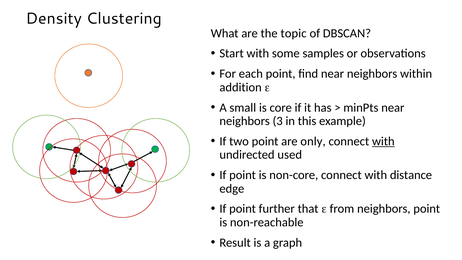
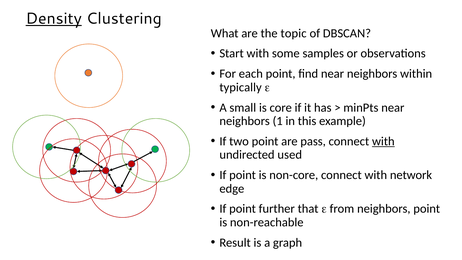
Density underline: none -> present (54, 19)
addition: addition -> typically (241, 87)
3: 3 -> 1 (278, 121)
only: only -> pass (313, 141)
distance: distance -> network (411, 175)
